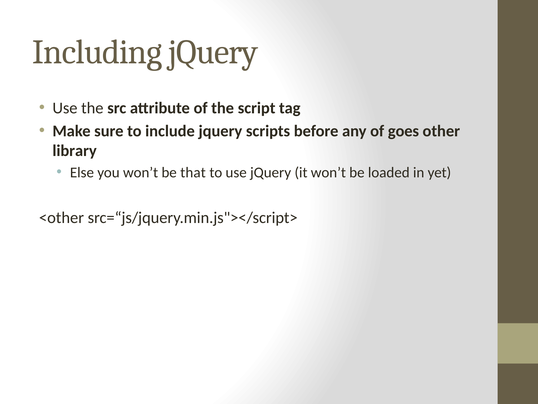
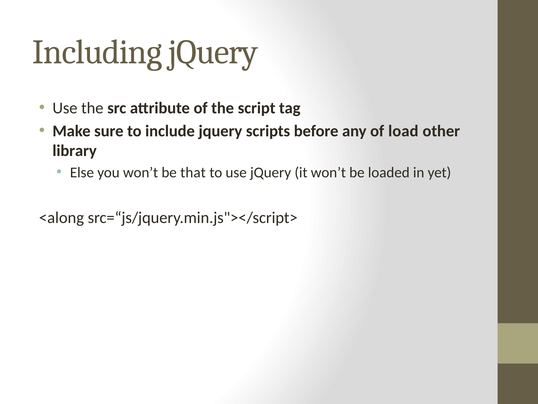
goes: goes -> load (403, 131)
<other: <other -> <along (62, 218)
